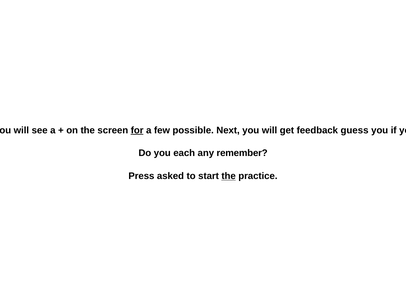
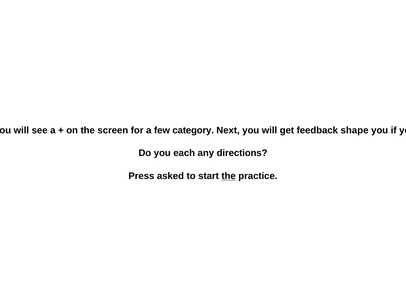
for underline: present -> none (137, 130)
possible: possible -> category (193, 130)
guess: guess -> shape (355, 130)
remember: remember -> directions (242, 153)
